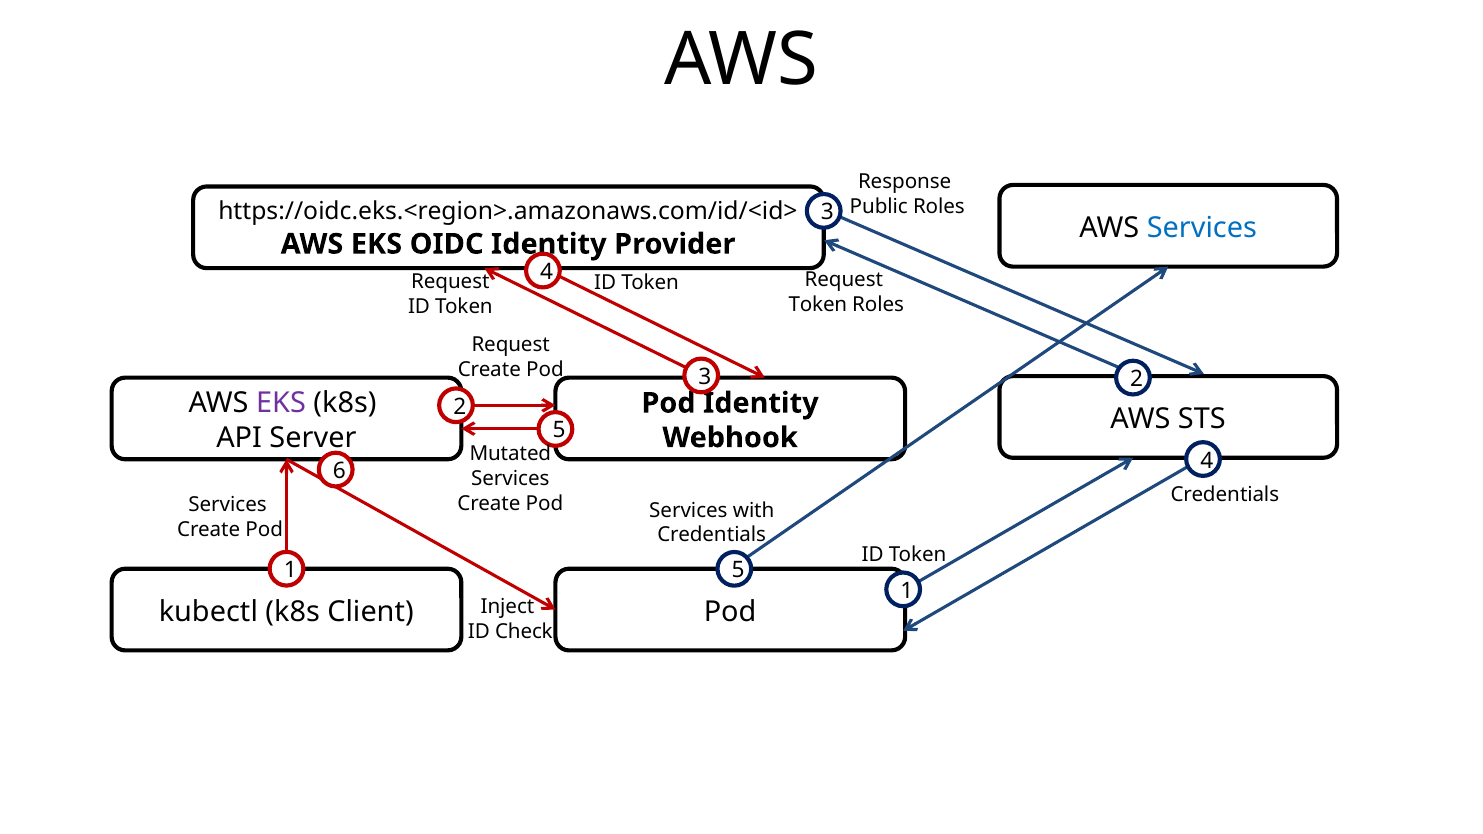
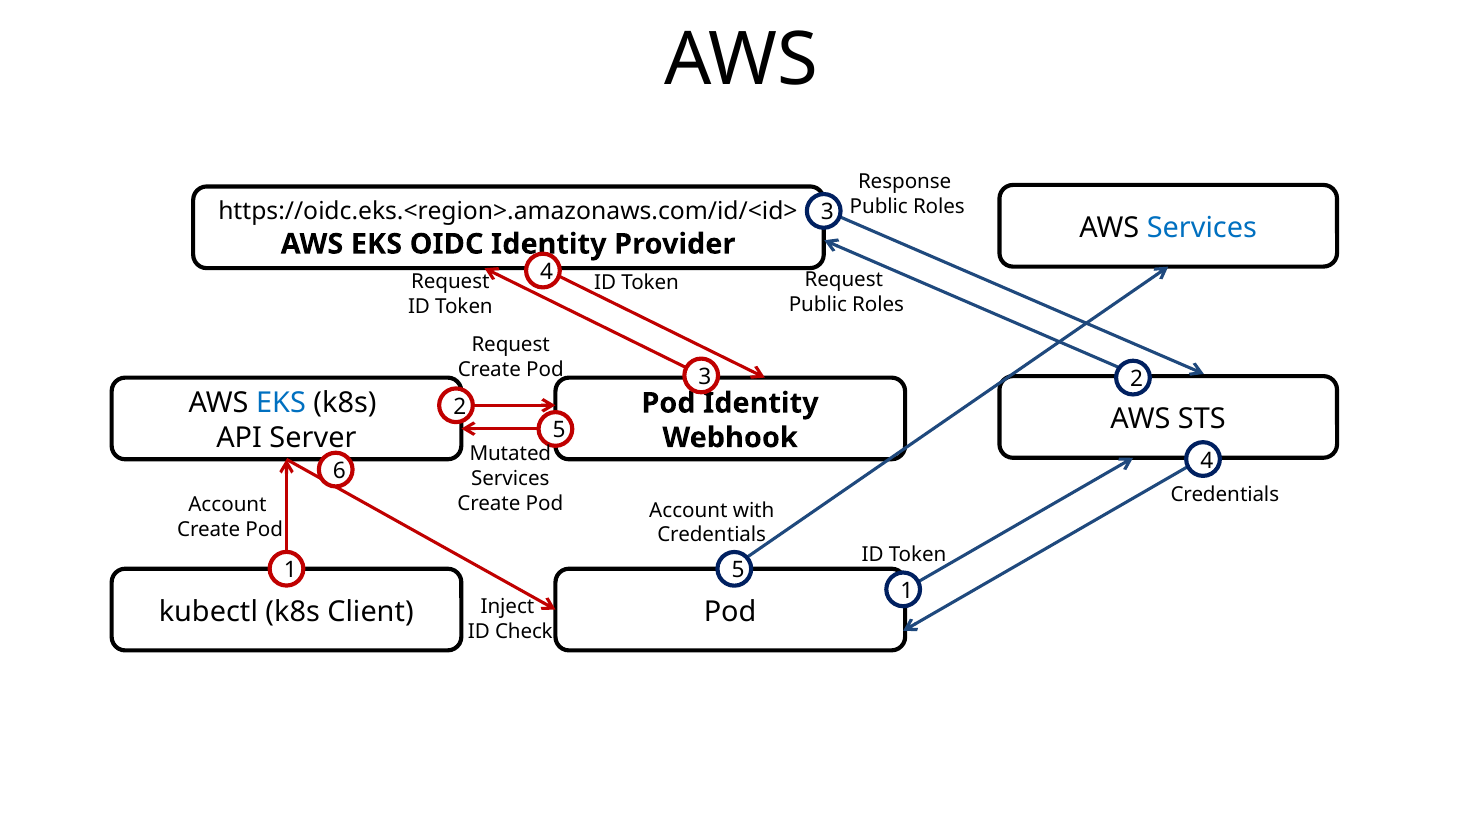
Token: Token -> Public (818, 305)
EKS colour: purple -> blue (281, 403)
Services: Services -> Account (227, 505)
Services: Services -> Account (688, 510)
